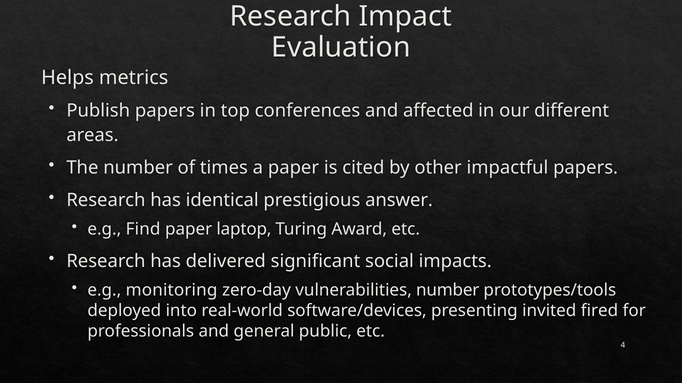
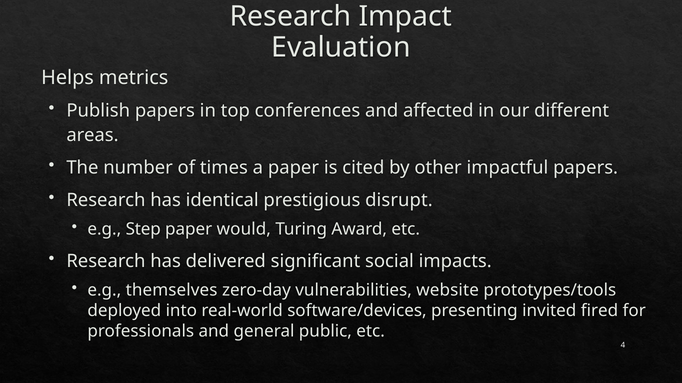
answer: answer -> disrupt (399, 200)
Find: Find -> Step (143, 230)
laptop: laptop -> would (244, 230)
monitoring: monitoring -> themselves (172, 291)
vulnerabilities number: number -> website (448, 291)
